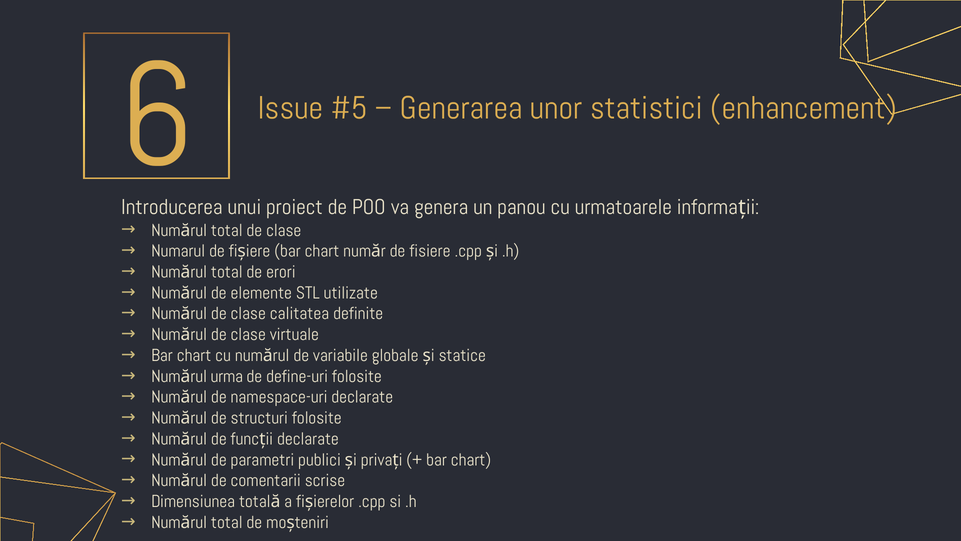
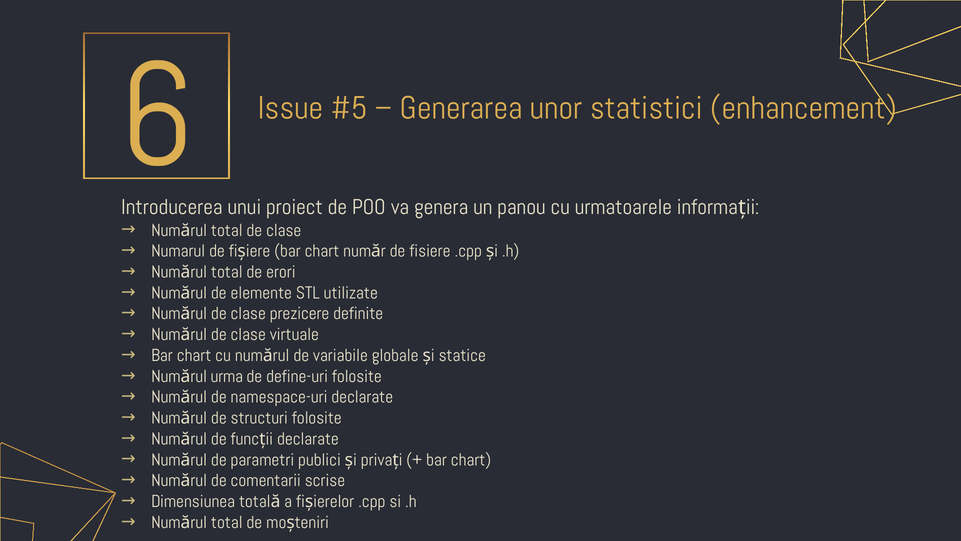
calitatea: calitatea -> prezicere (300, 314)
